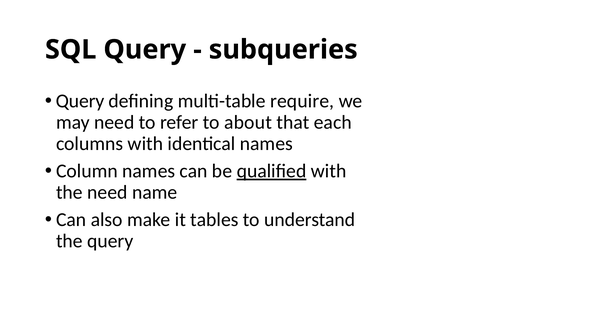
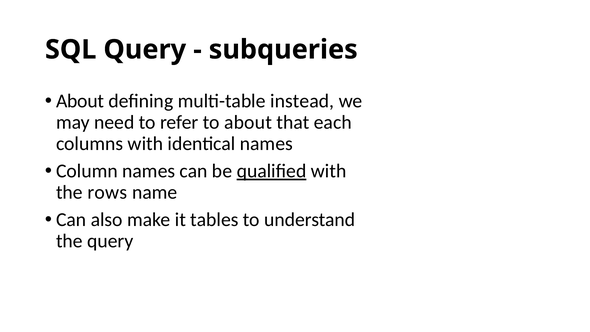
Query: Query -> About (80, 101)
require: require -> instead (302, 101)
the need: need -> rows (107, 192)
